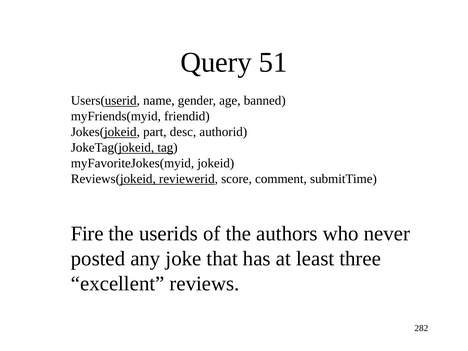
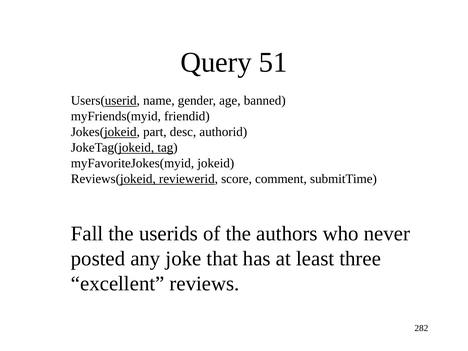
Fire: Fire -> Fall (87, 234)
